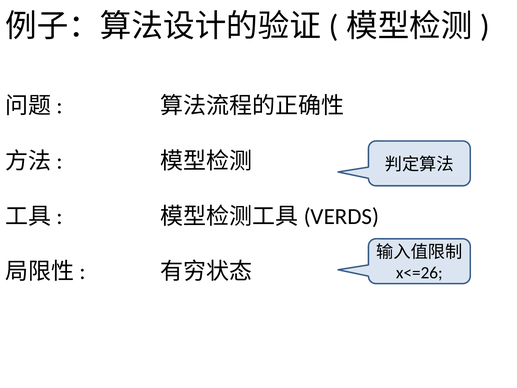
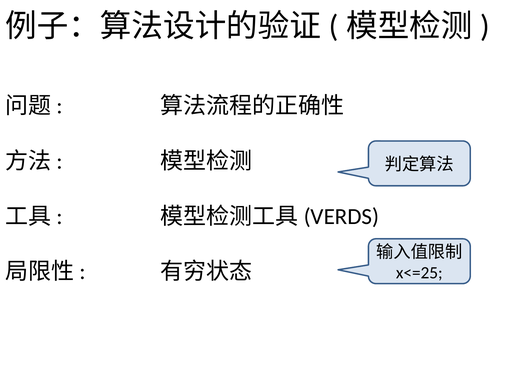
x<=26: x<=26 -> x<=25 (419, 273)
